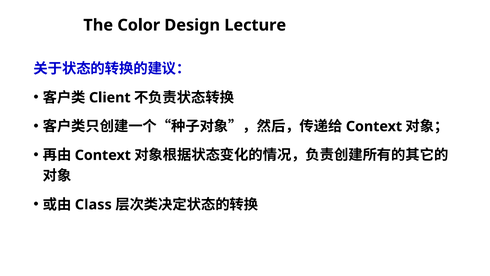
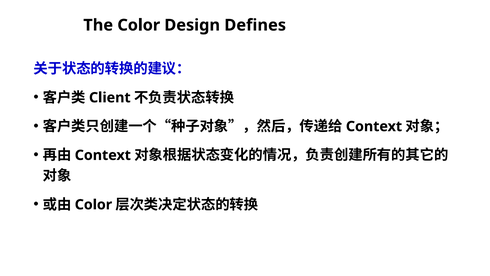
Lecture: Lecture -> Defines (255, 25)
Class: Class -> Color (93, 204)
